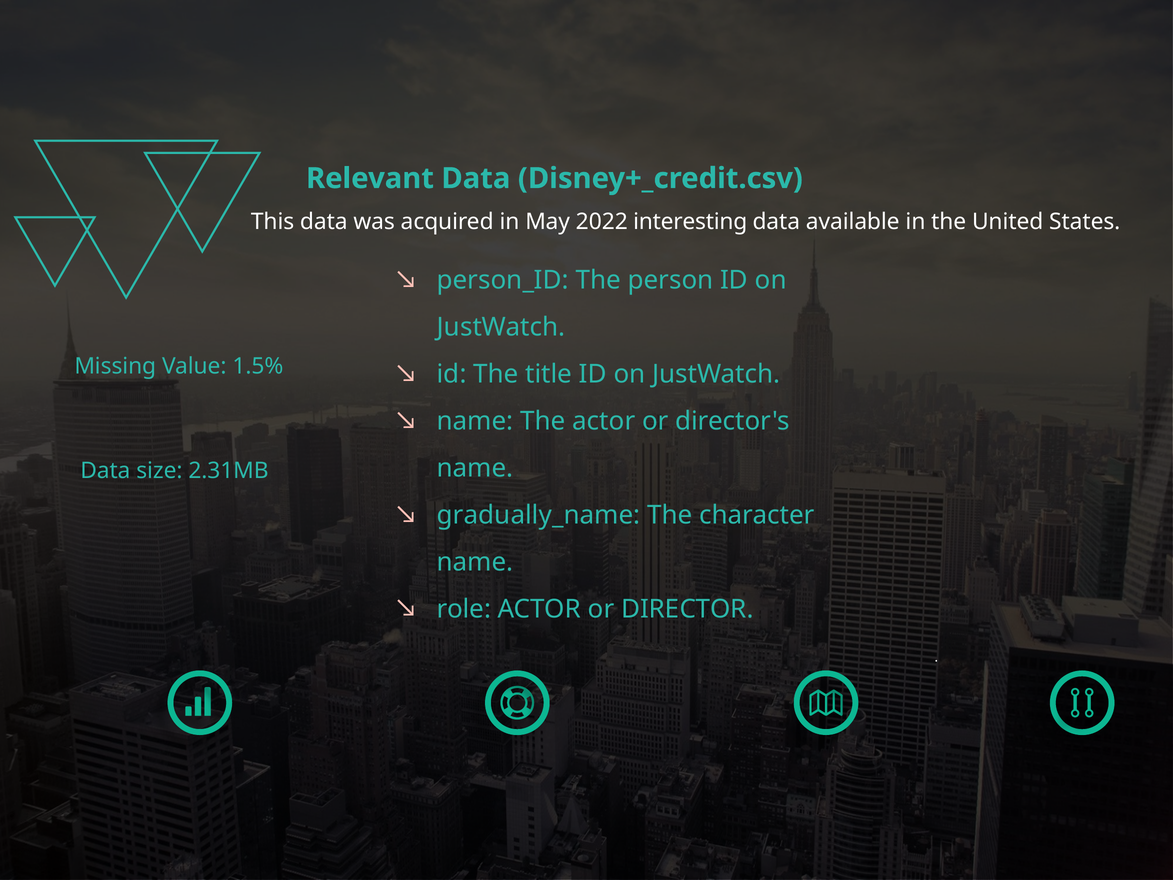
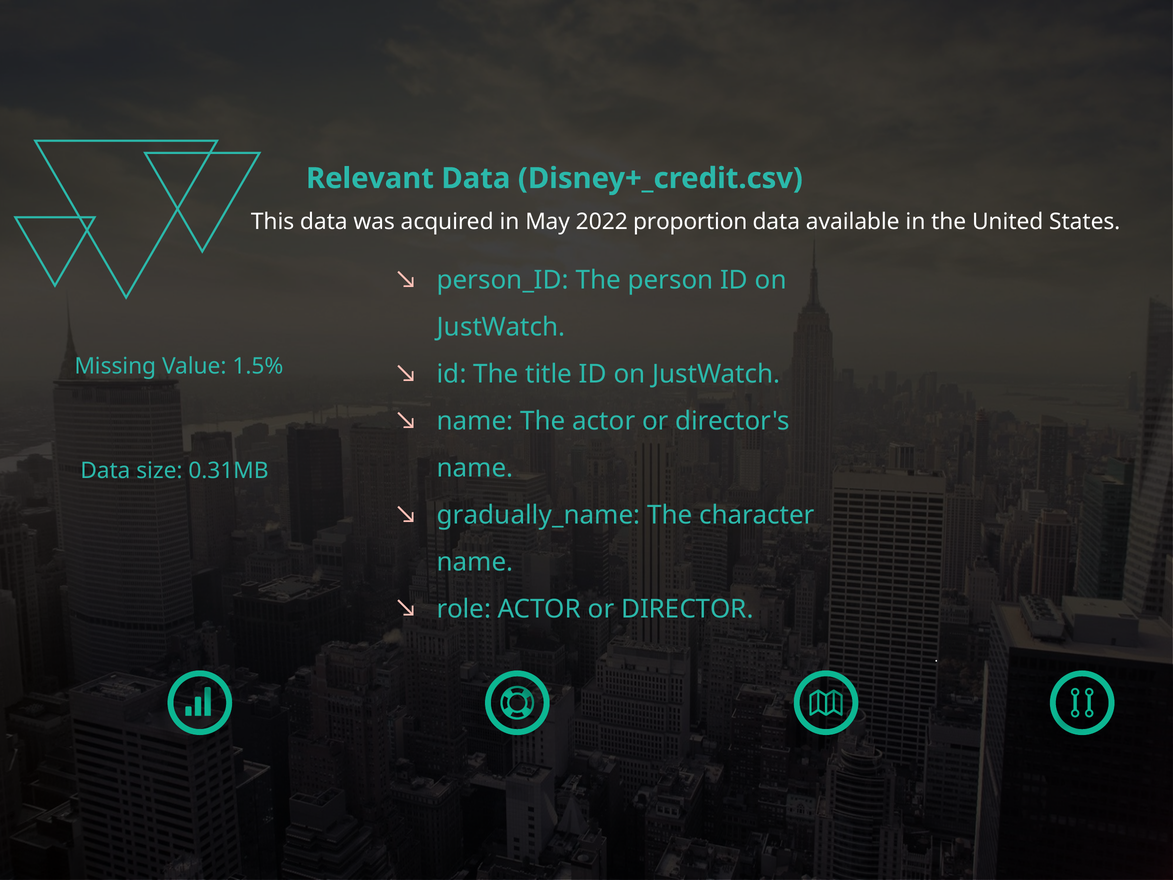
interesting: interesting -> proportion (690, 222)
2.31MB: 2.31MB -> 0.31MB (228, 471)
